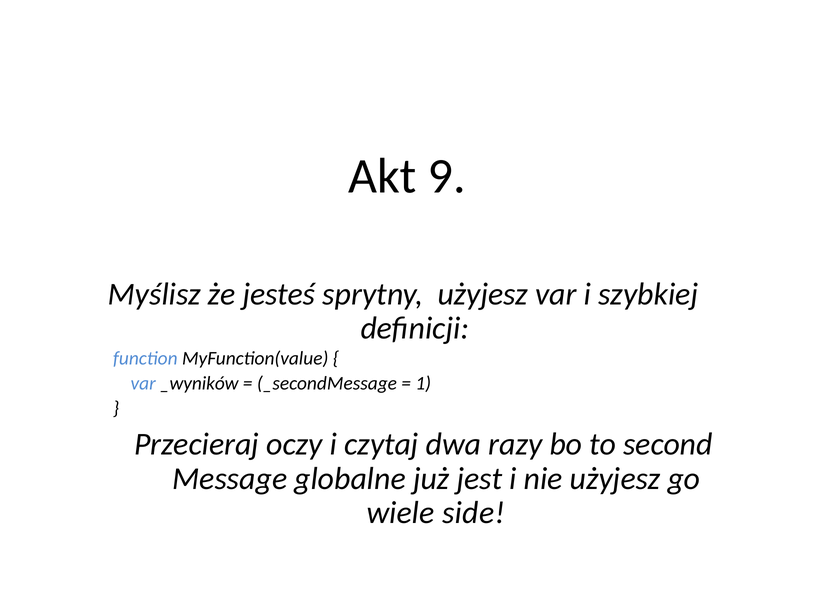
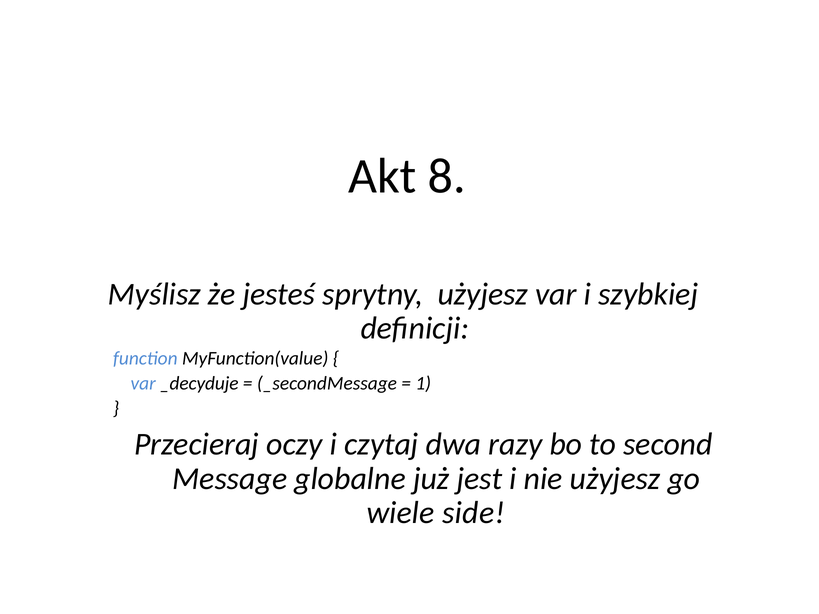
9: 9 -> 8 (447, 176)
_wyników: _wyników -> _decyduje (199, 384)
